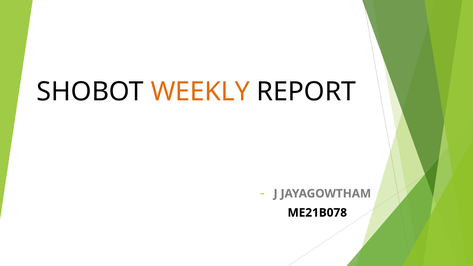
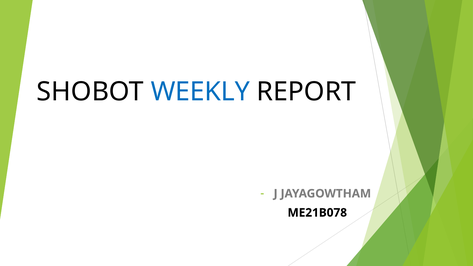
WEEKLY colour: orange -> blue (200, 92)
